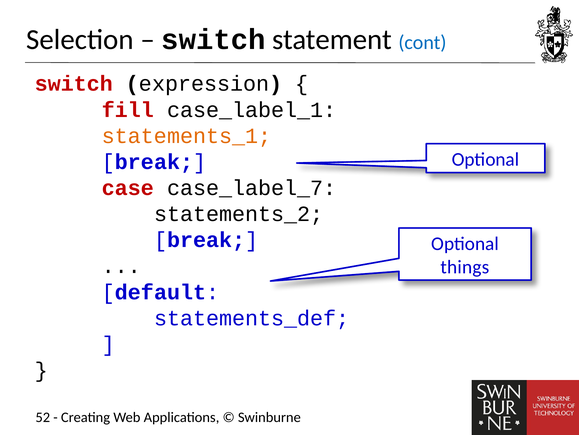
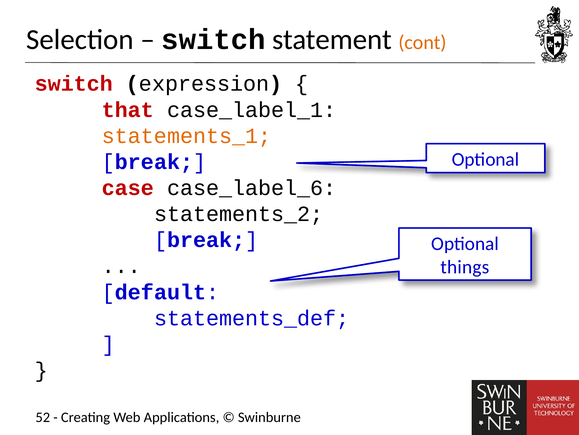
cont colour: blue -> orange (423, 43)
fill: fill -> that (128, 110)
case_label_7: case_label_7 -> case_label_6 (252, 188)
